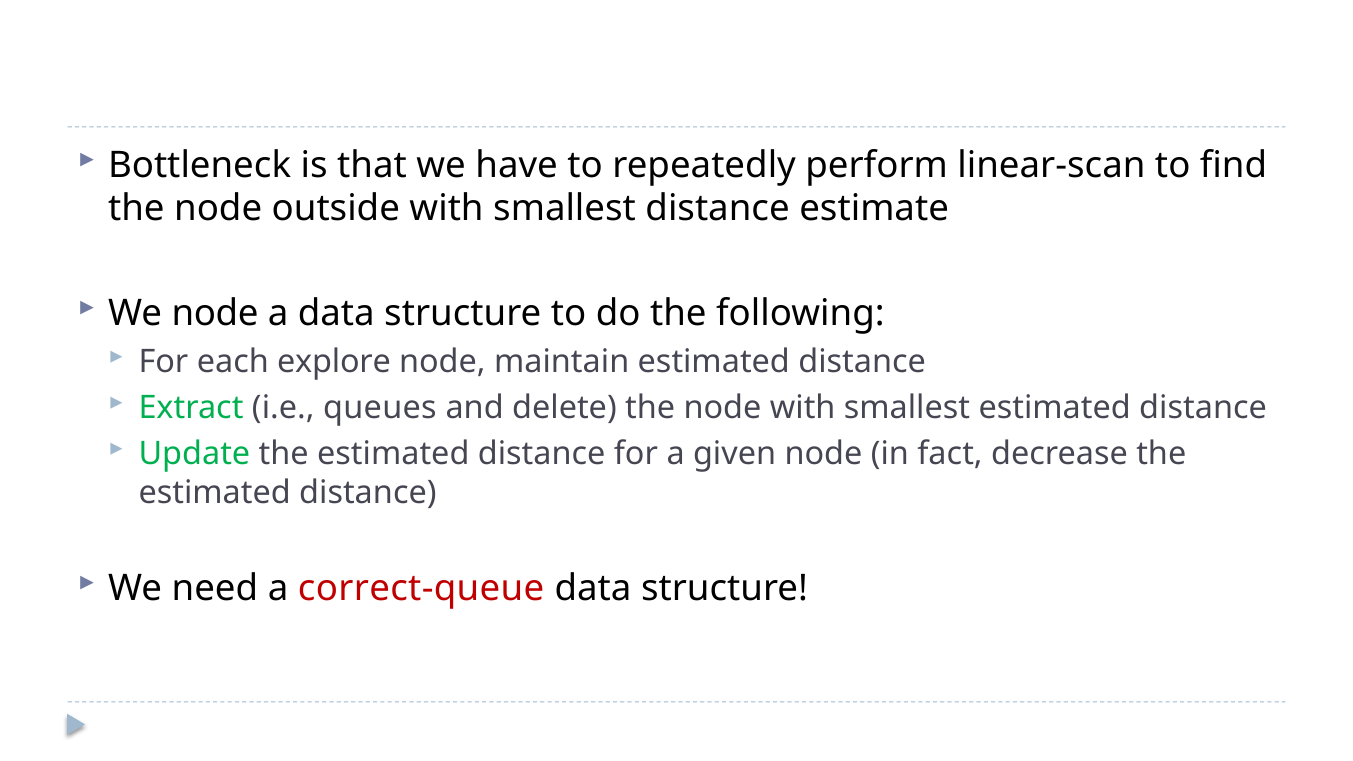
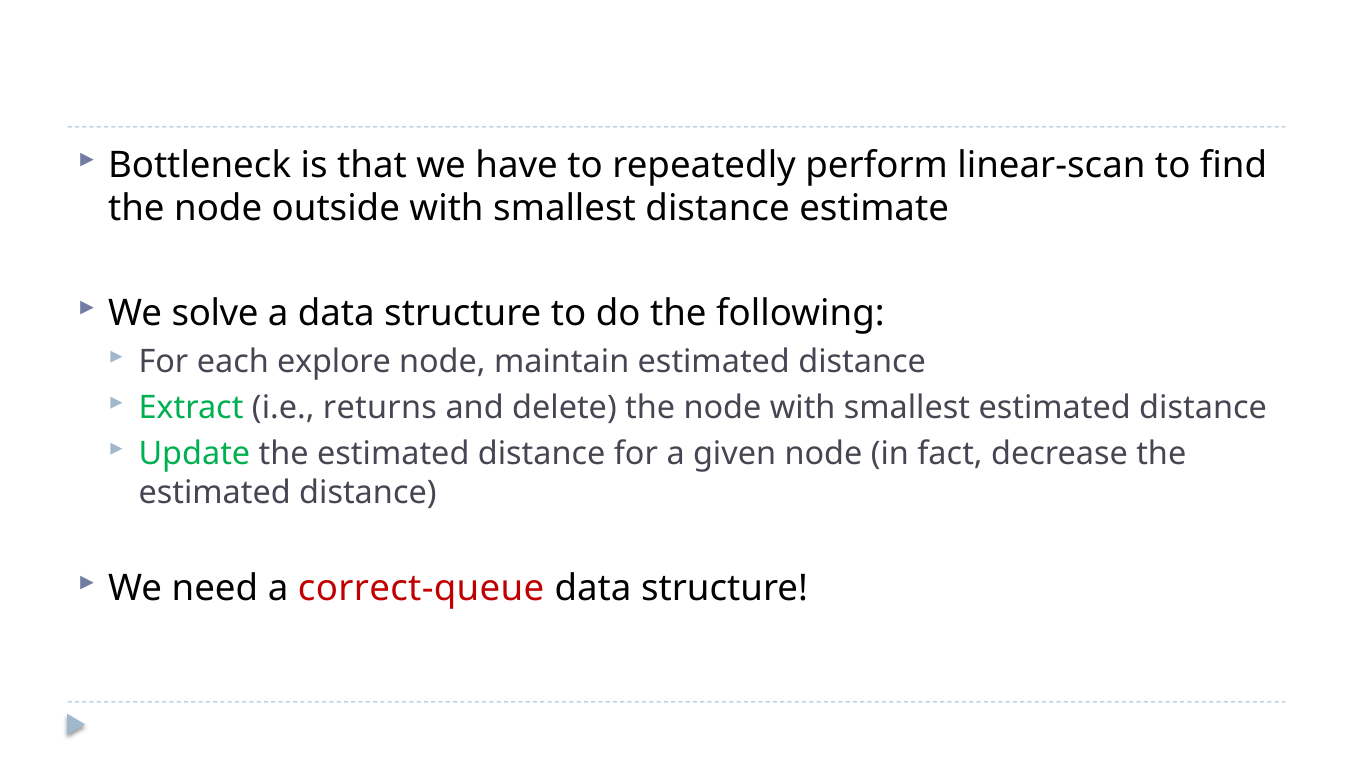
We node: node -> solve (215, 314)
queues: queues -> returns (380, 408)
